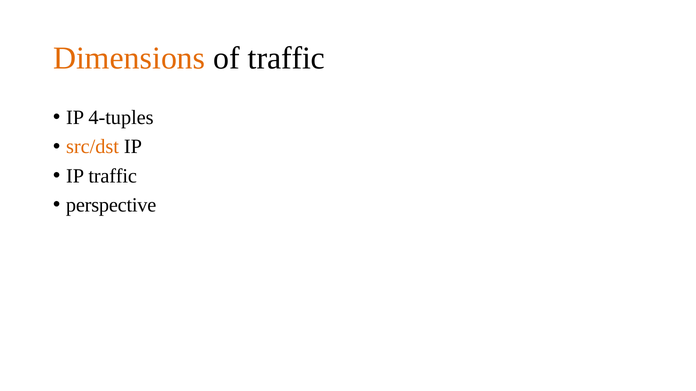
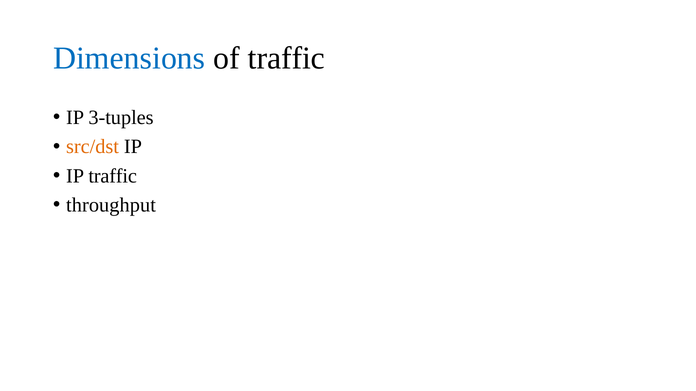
Dimensions colour: orange -> blue (129, 58)
4-tuples: 4-tuples -> 3-tuples (121, 118)
perspective: perspective -> throughput (111, 205)
